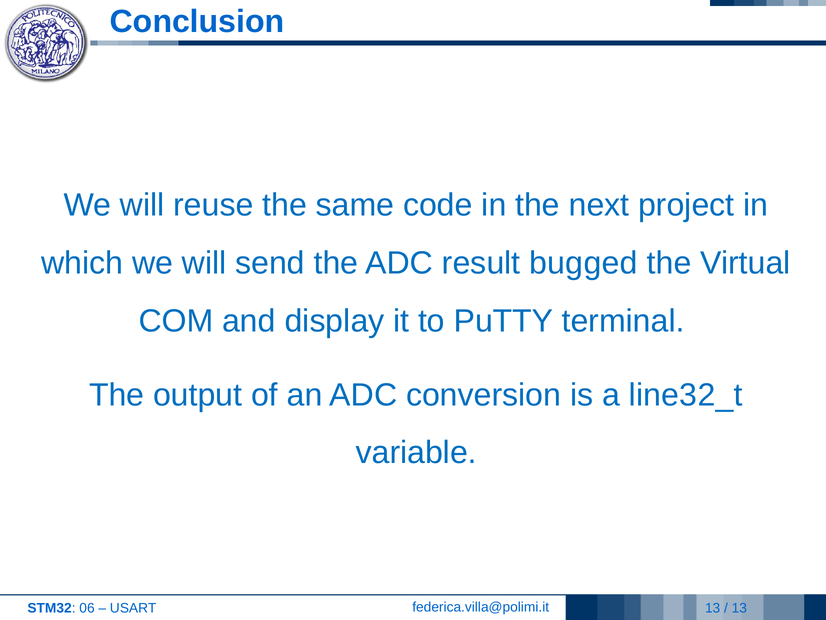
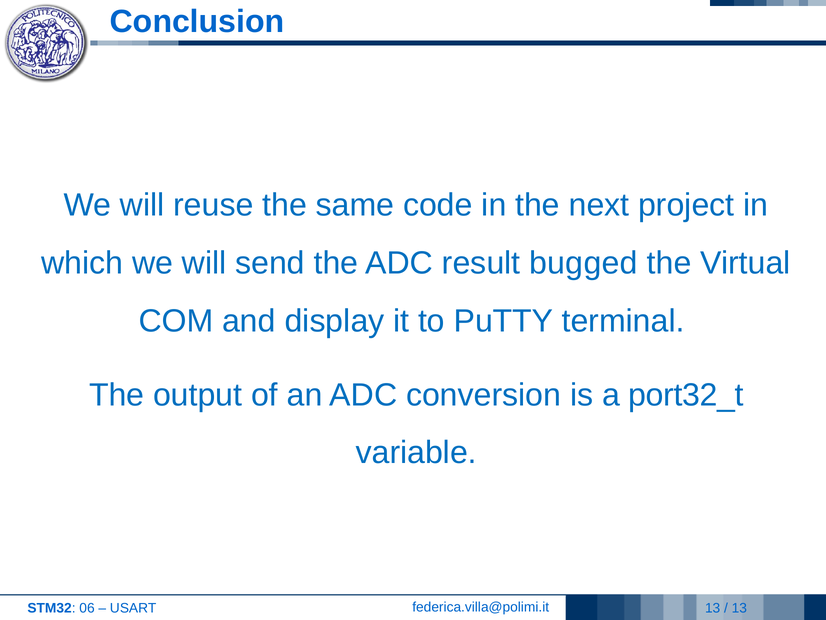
line32_t: line32_t -> port32_t (686, 395)
